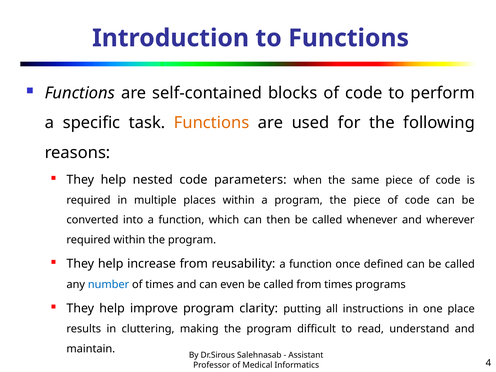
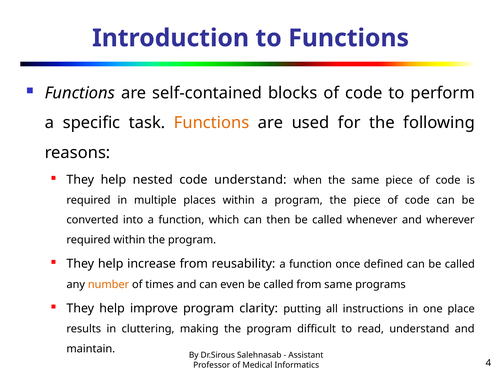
code parameters: parameters -> understand (250, 180)
number colour: blue -> orange (109, 284)
from times: times -> same (338, 284)
